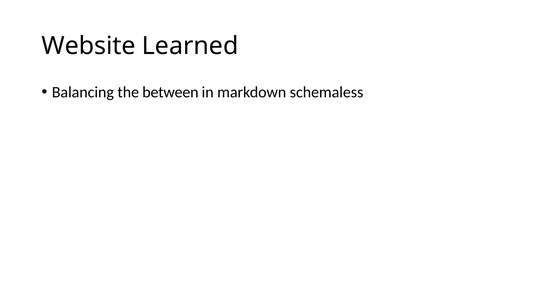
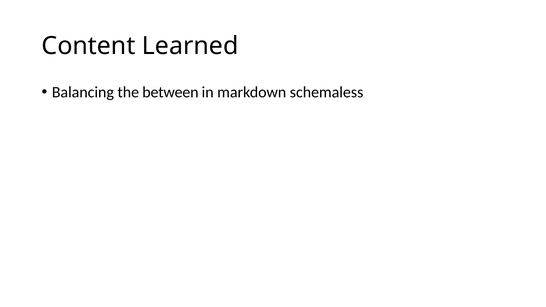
Website: Website -> Content (89, 46)
